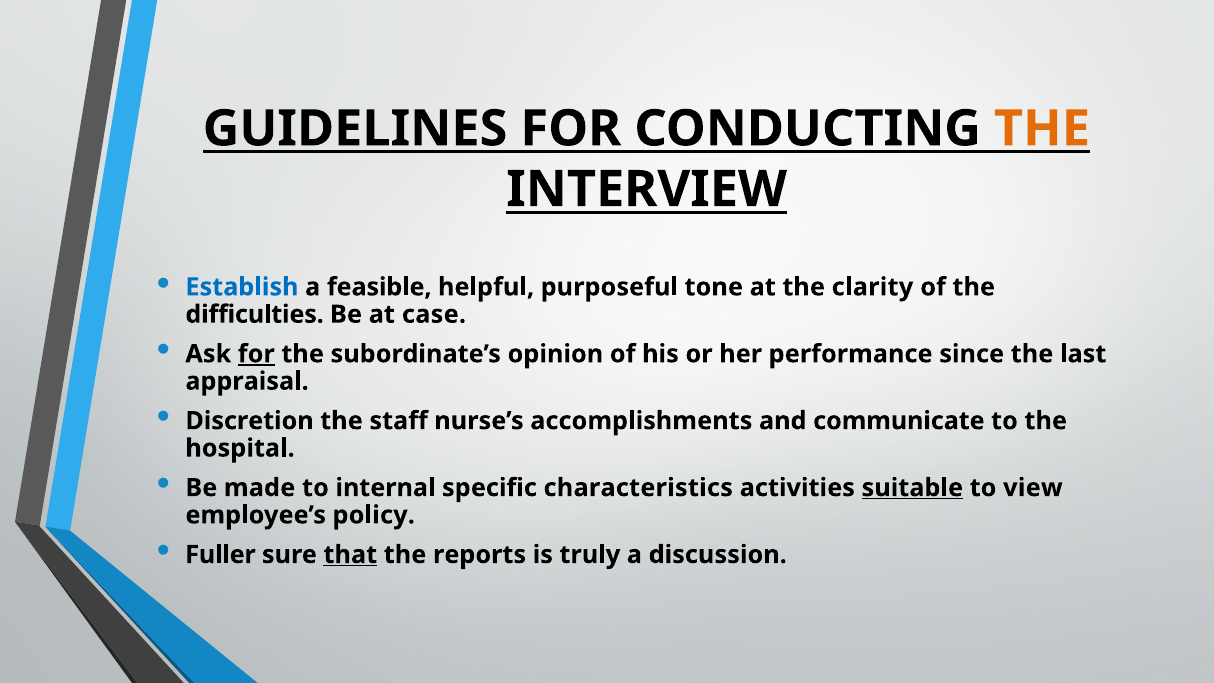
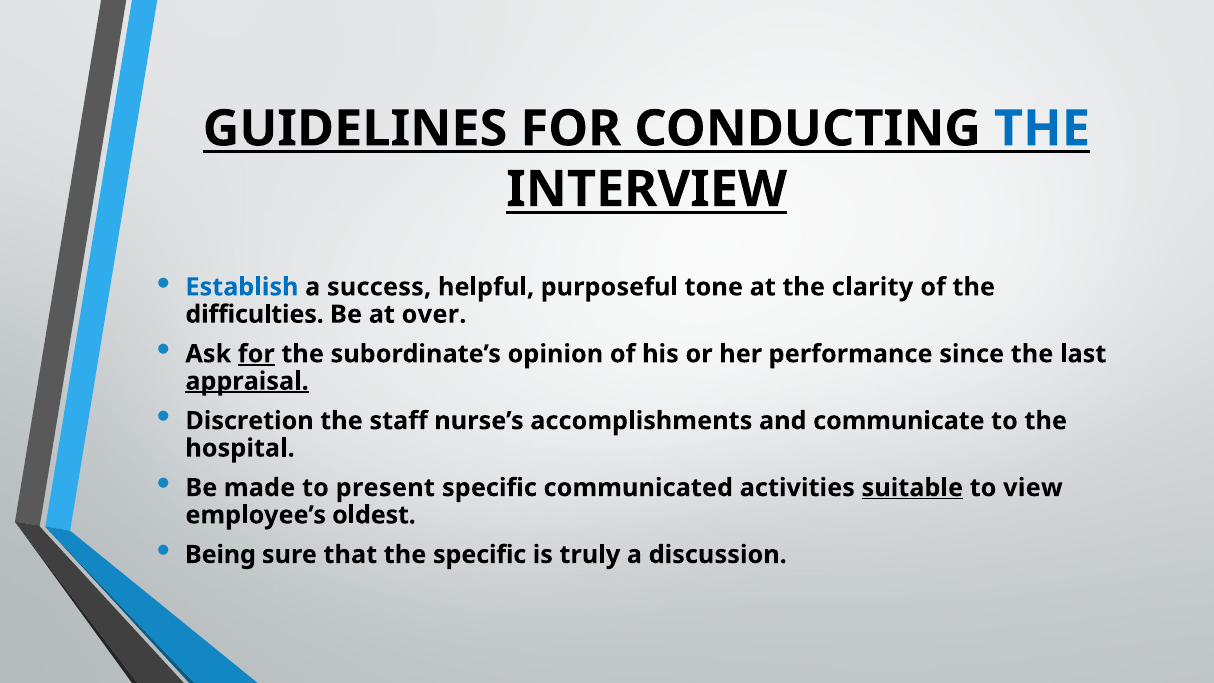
THE colour: orange -> blue (1042, 129)
feasible: feasible -> success (379, 287)
case: case -> over (434, 314)
appraisal underline: none -> present (247, 381)
internal: internal -> present (385, 488)
characteristics: characteristics -> communicated (638, 488)
policy: policy -> oldest (374, 515)
Fuller: Fuller -> Being (220, 555)
that underline: present -> none (350, 555)
the reports: reports -> specific (480, 555)
